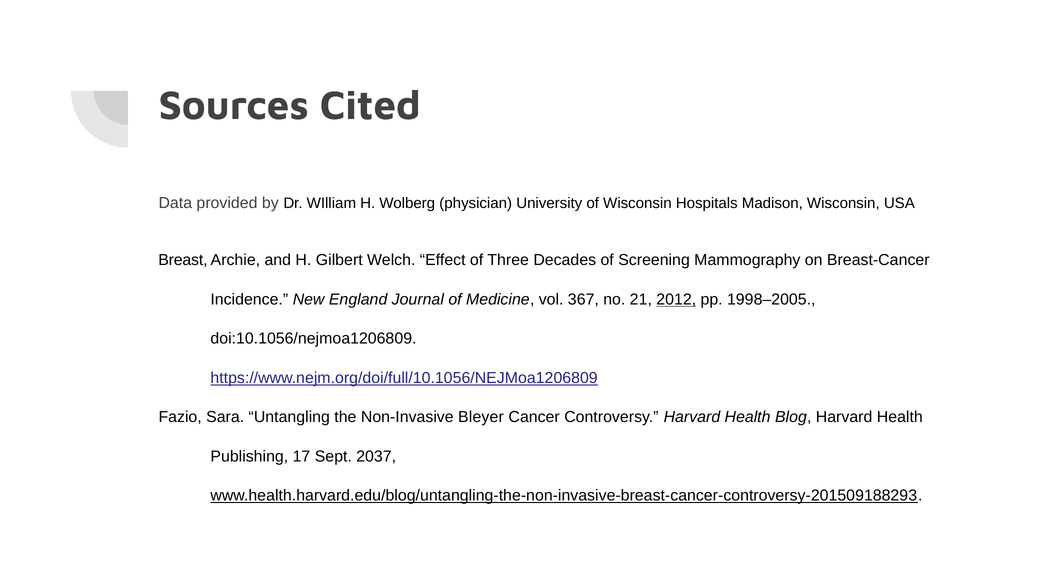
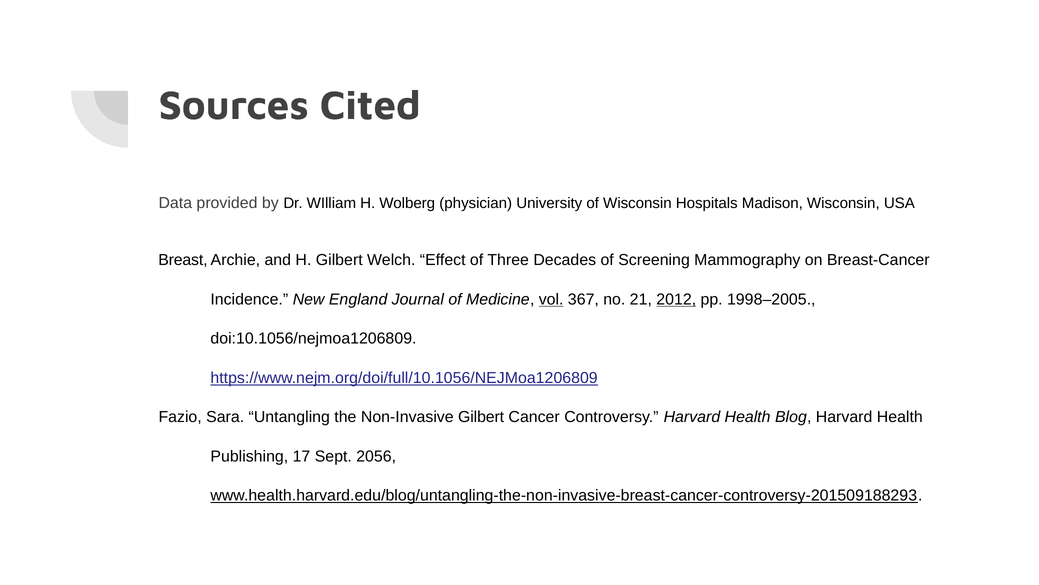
vol underline: none -> present (551, 299)
Non-Invasive Bleyer: Bleyer -> Gilbert (481, 417)
2037: 2037 -> 2056 (376, 456)
